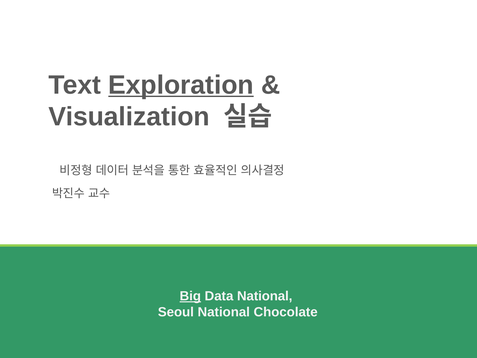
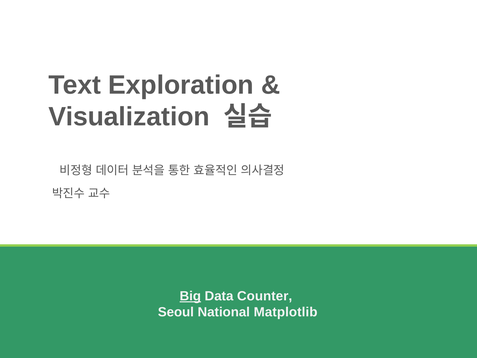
Exploration underline: present -> none (181, 85)
Data National: National -> Counter (265, 296)
Chocolate: Chocolate -> Matplotlib (286, 312)
